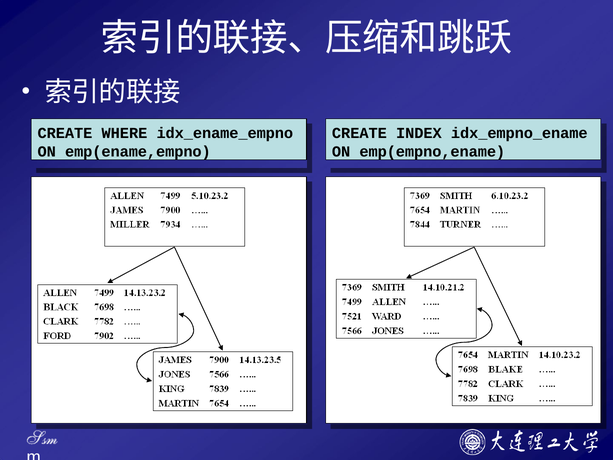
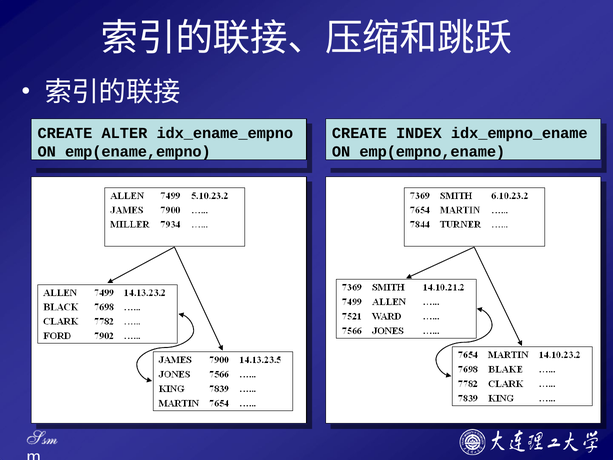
WHERE: WHERE -> ALTER (124, 133)
